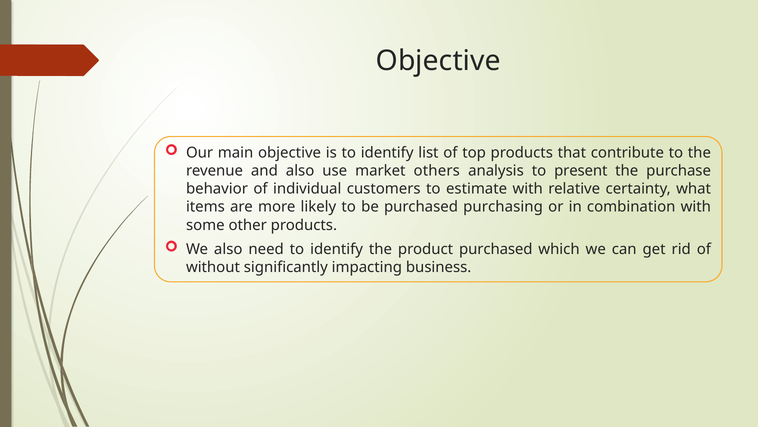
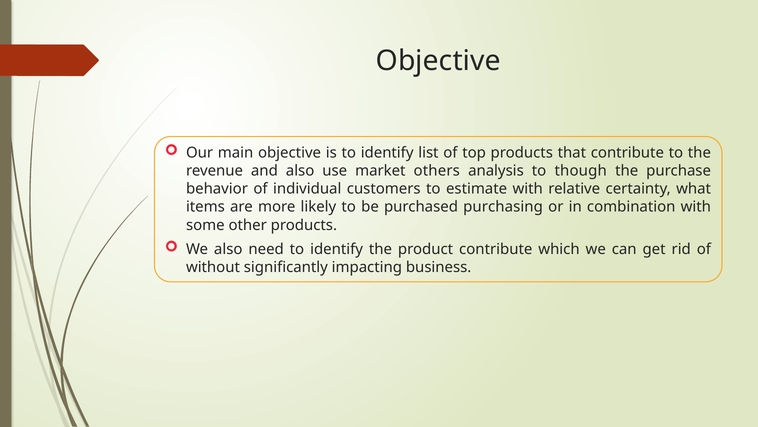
present: present -> though (581, 171)
product purchased: purchased -> contribute (496, 249)
